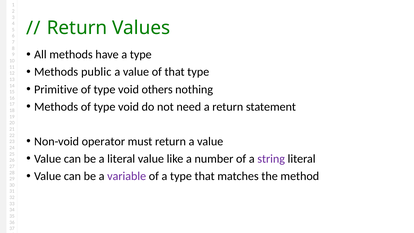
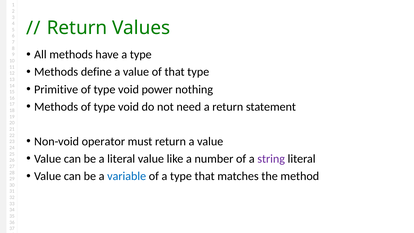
public: public -> define (96, 72)
others: others -> power (157, 89)
variable colour: purple -> blue (127, 176)
